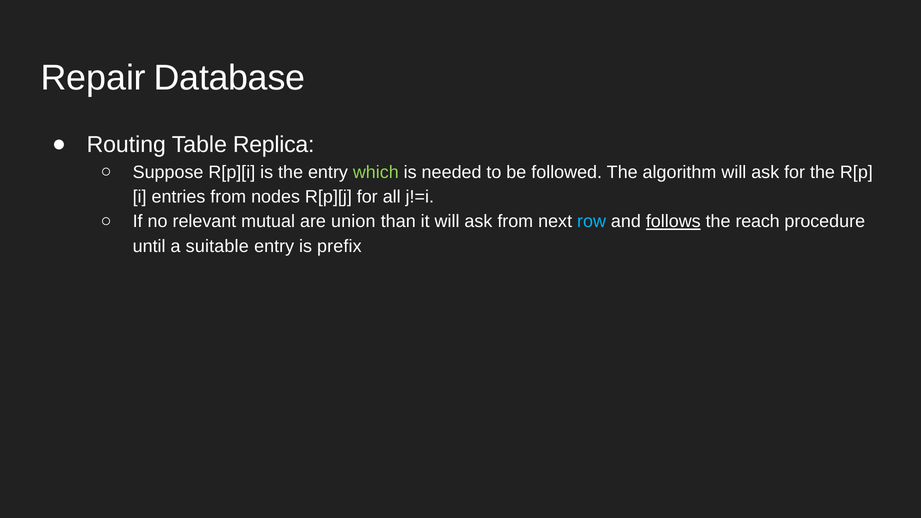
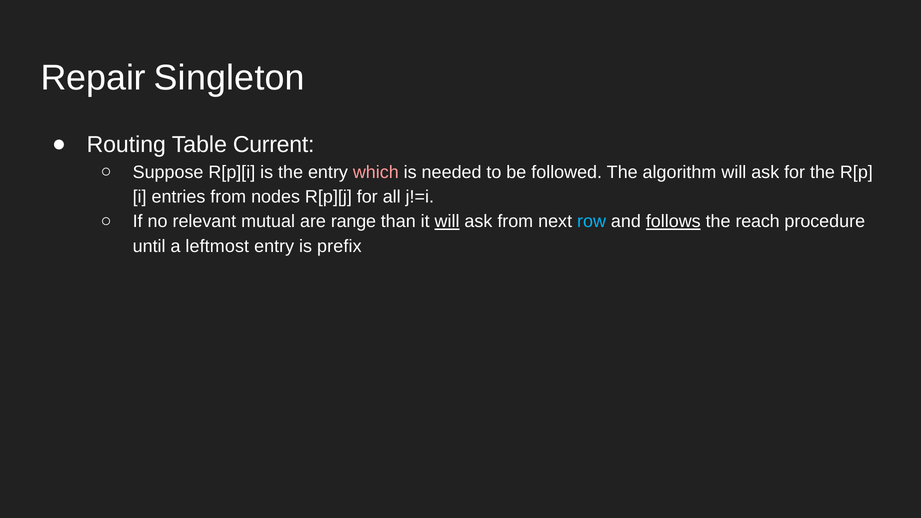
Database: Database -> Singleton (229, 78)
Replica: Replica -> Current (274, 145)
which colour: light green -> pink (376, 172)
union: union -> range (353, 222)
will underline: none -> present (447, 222)
suitable: suitable -> leftmost (217, 246)
